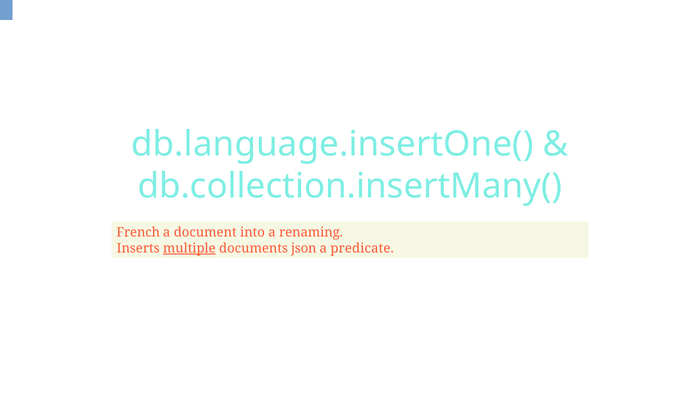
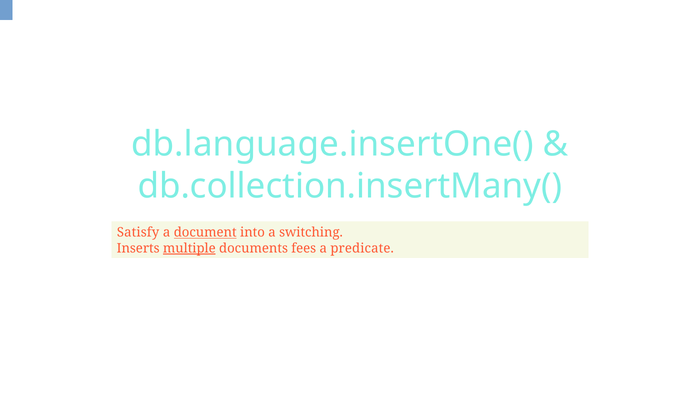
French: French -> Satisfy (138, 232)
document underline: none -> present (205, 232)
renaming: renaming -> switching (311, 232)
json: json -> fees (304, 248)
